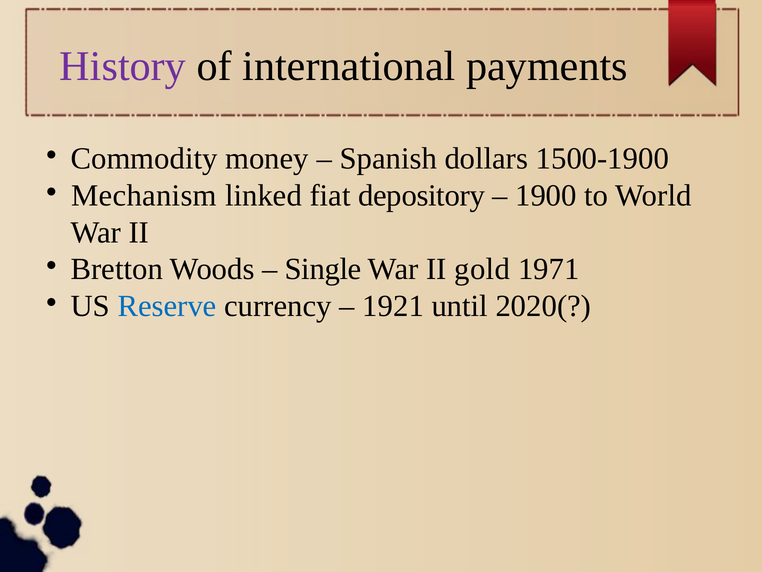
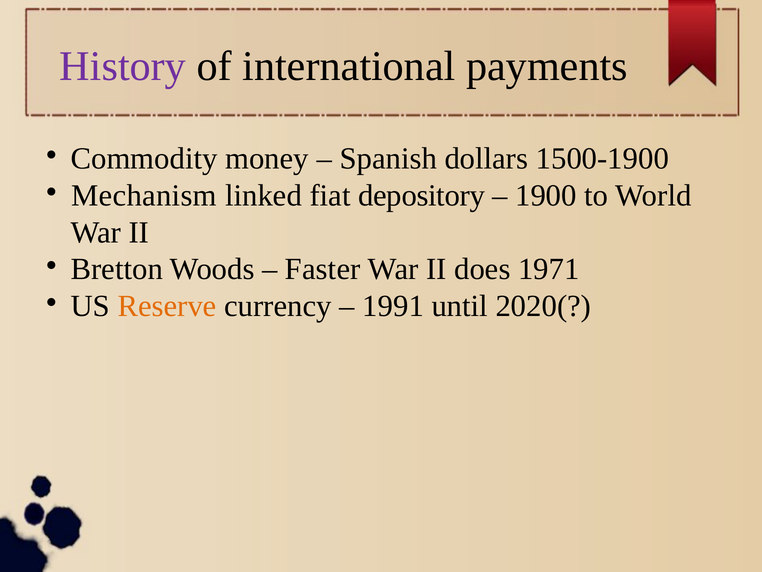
Single: Single -> Faster (323, 269)
gold: gold -> does (482, 269)
Reserve colour: blue -> orange (167, 306)
1921: 1921 -> 1991 (393, 306)
